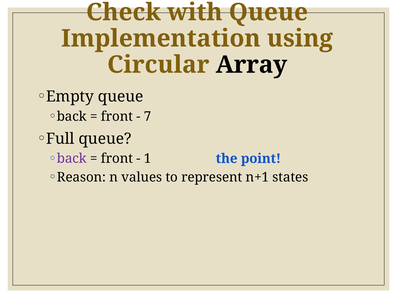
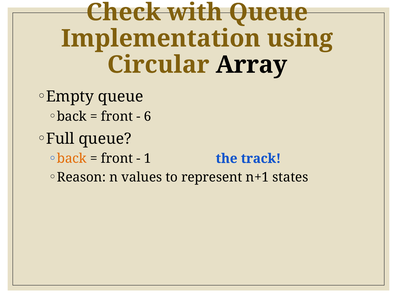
7: 7 -> 6 (148, 116)
back colour: purple -> orange (72, 158)
point: point -> track (261, 158)
